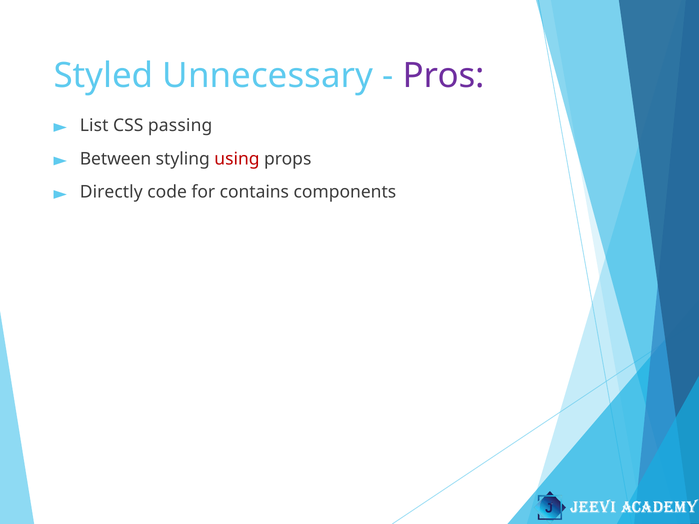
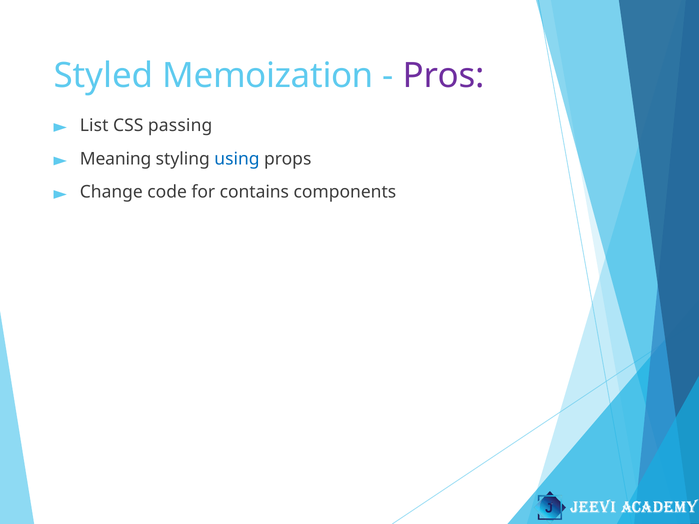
Unnecessary: Unnecessary -> Memoization (268, 76)
Between: Between -> Meaning (116, 159)
using colour: red -> blue (237, 159)
Directly: Directly -> Change (111, 192)
